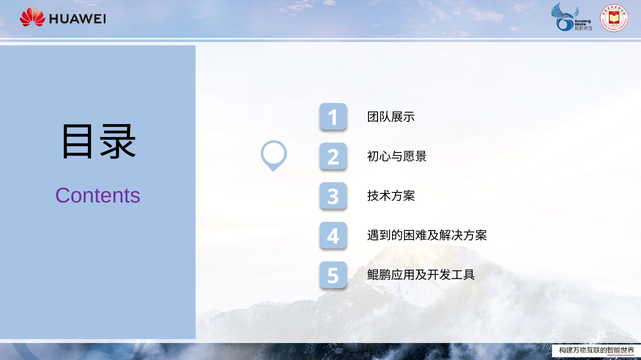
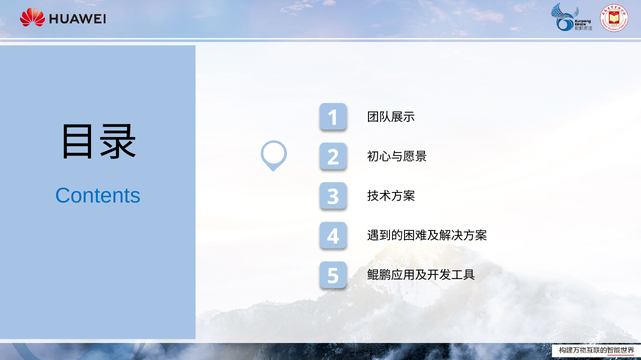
Contents colour: purple -> blue (98, 196)
